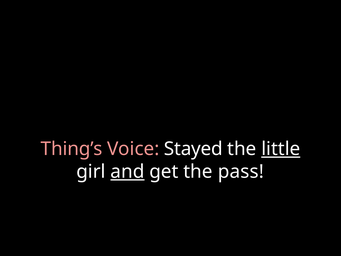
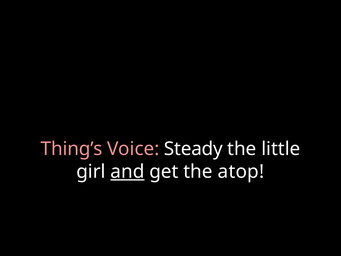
Stayed: Stayed -> Steady (193, 149)
little underline: present -> none (281, 149)
pass: pass -> atop (241, 172)
